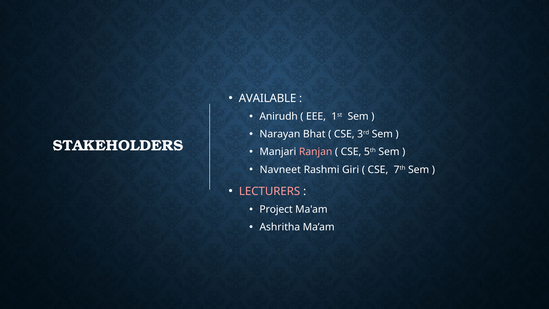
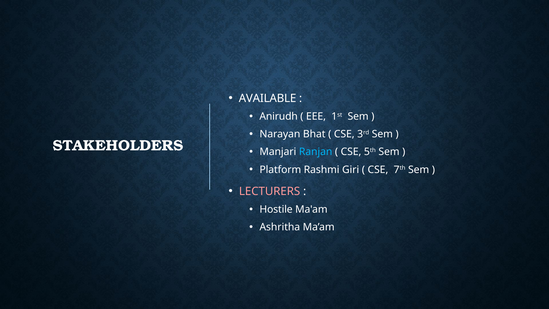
Ranjan colour: pink -> light blue (316, 152)
Navneet: Navneet -> Platform (280, 170)
Project: Project -> Hostile (276, 209)
